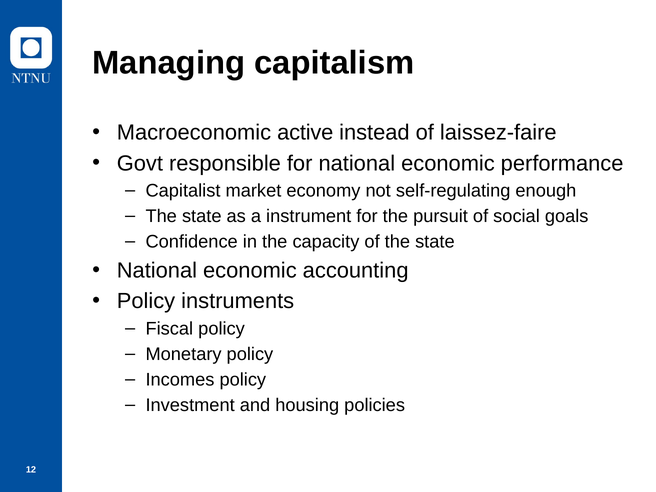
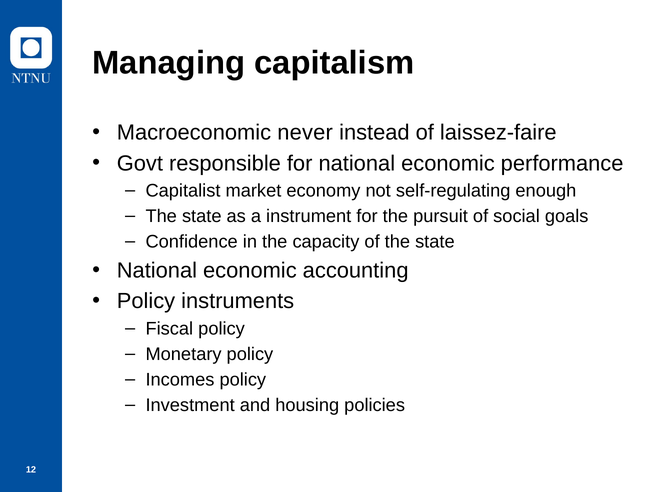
active: active -> never (305, 133)
